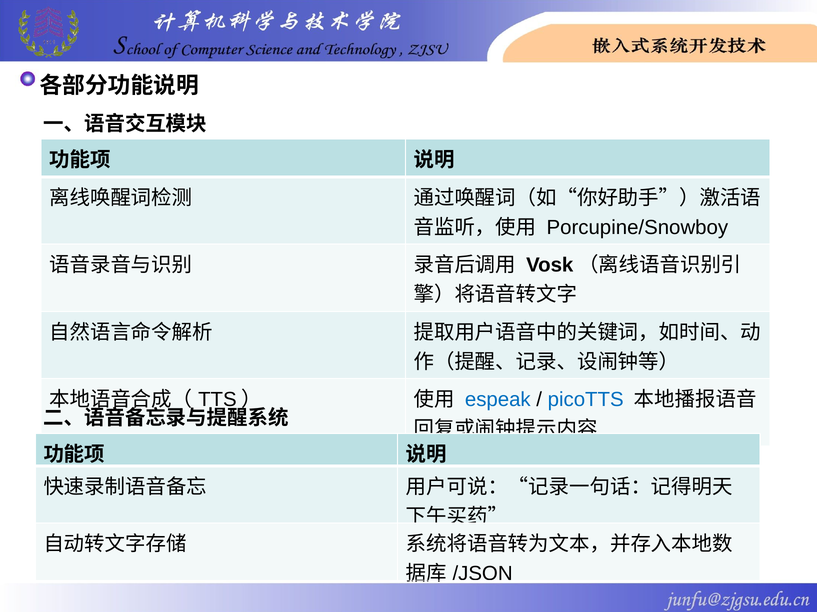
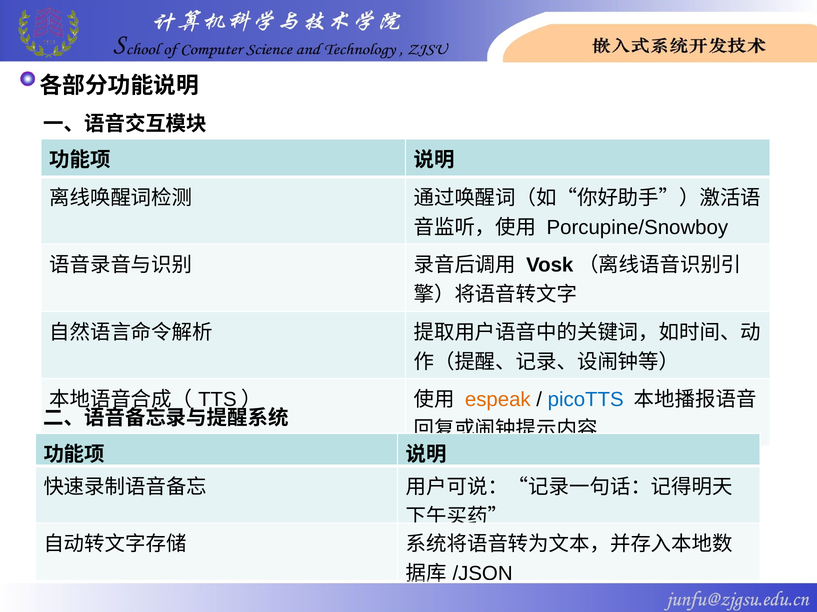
espeak colour: blue -> orange (498, 400)
